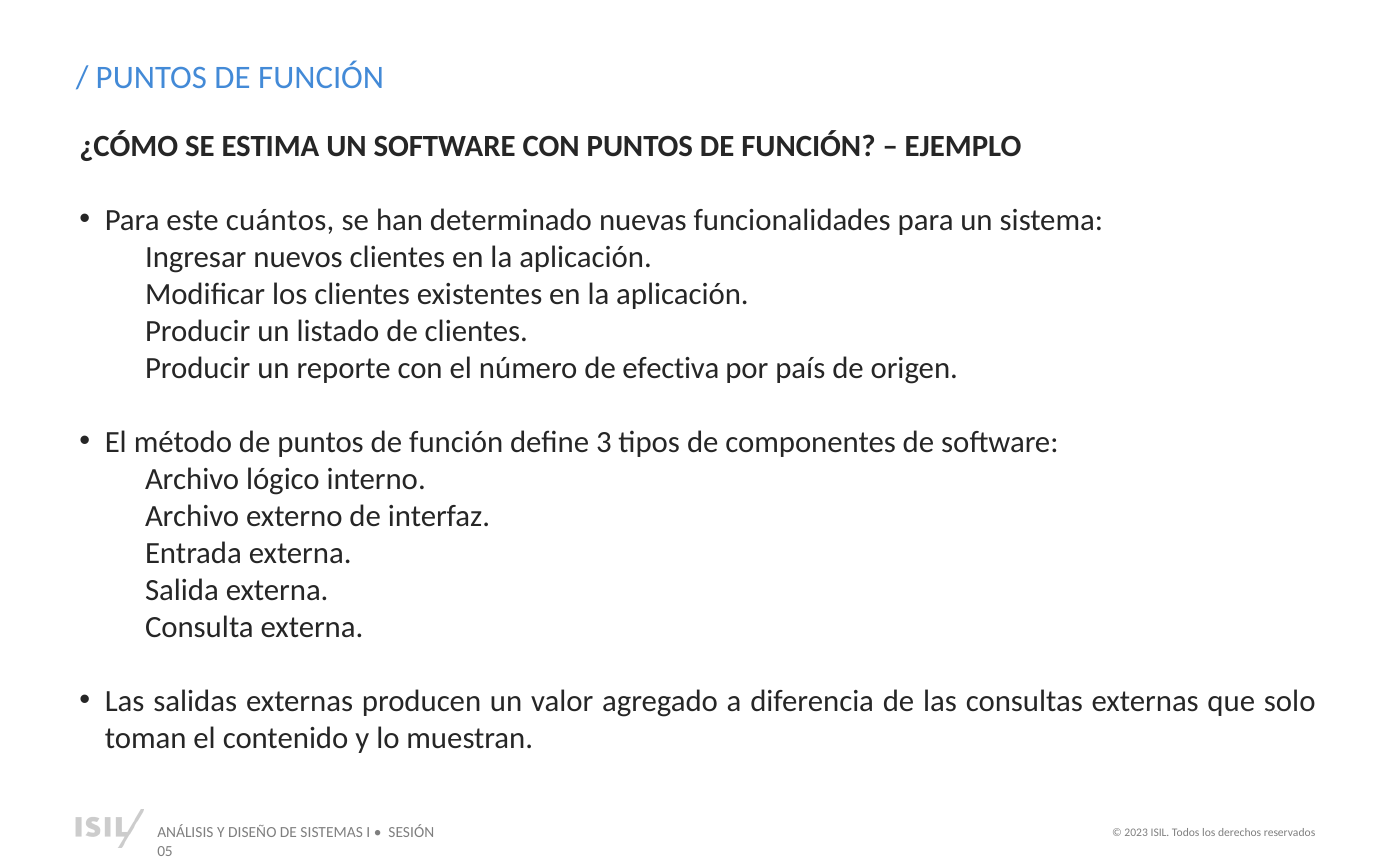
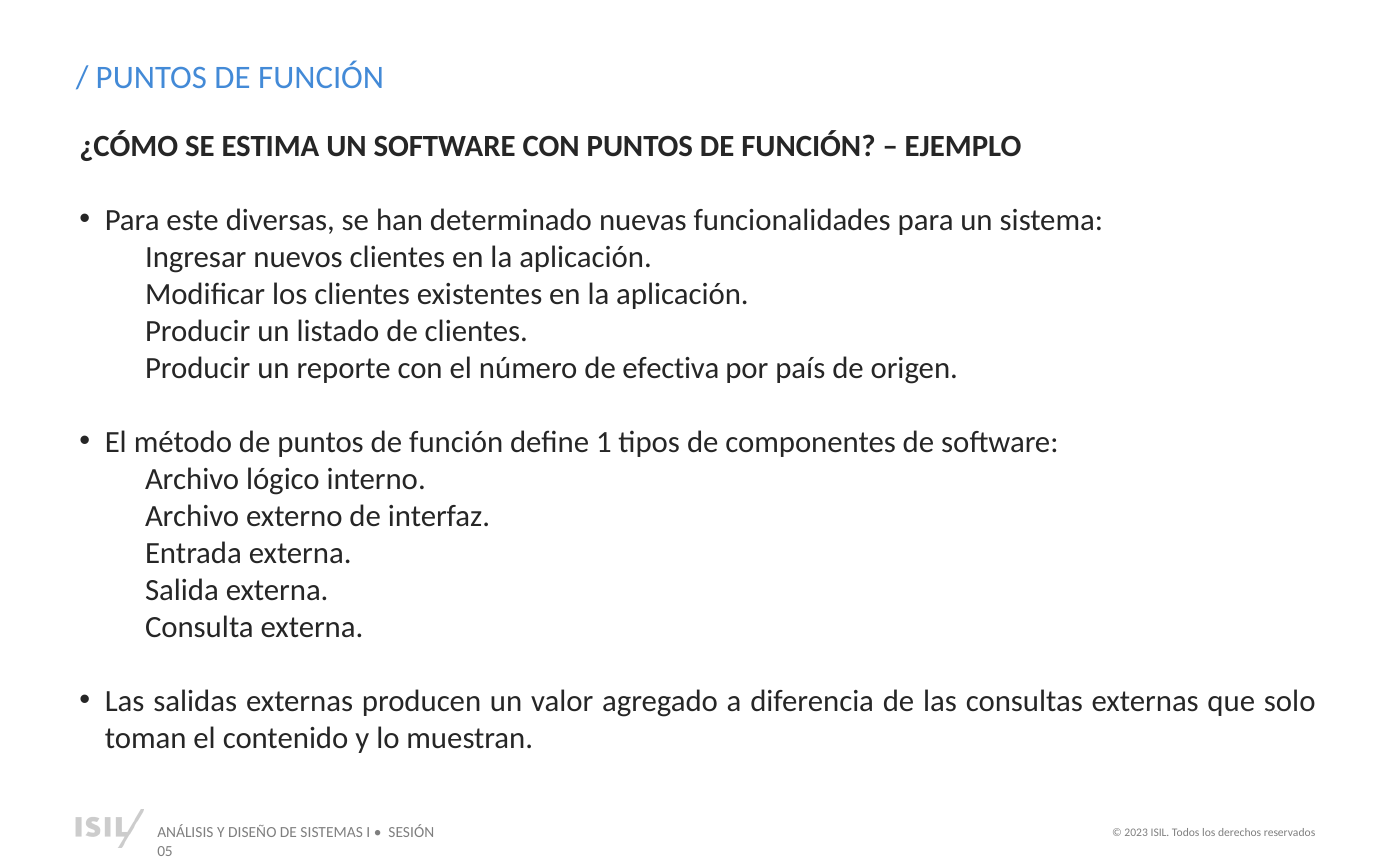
cuántos: cuántos -> diversas (280, 220)
3: 3 -> 1 (604, 442)
